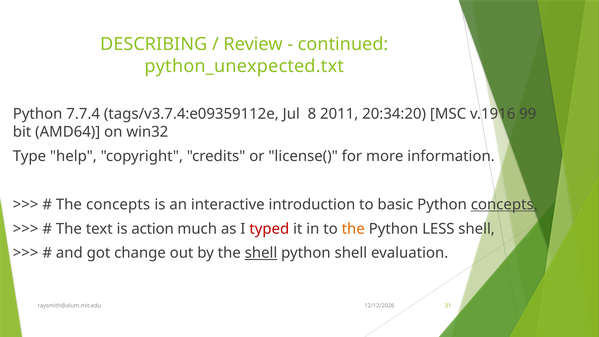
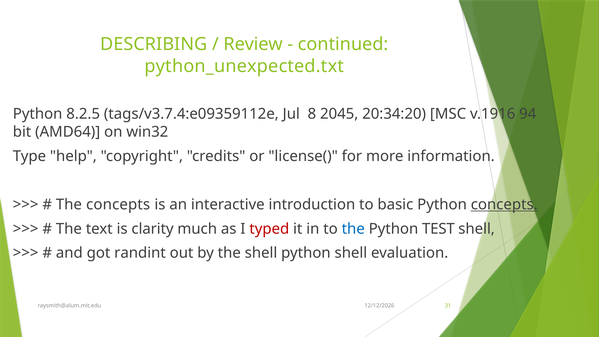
7.7.4: 7.7.4 -> 8.2.5 (83, 114)
2011: 2011 -> 2045 (339, 114)
99: 99 -> 94 (528, 114)
action: action -> clarity (153, 229)
the colour: orange -> blue (353, 229)
LESS: LESS -> TEST (438, 229)
change: change -> randint (140, 253)
shell underline: present -> none (261, 253)
